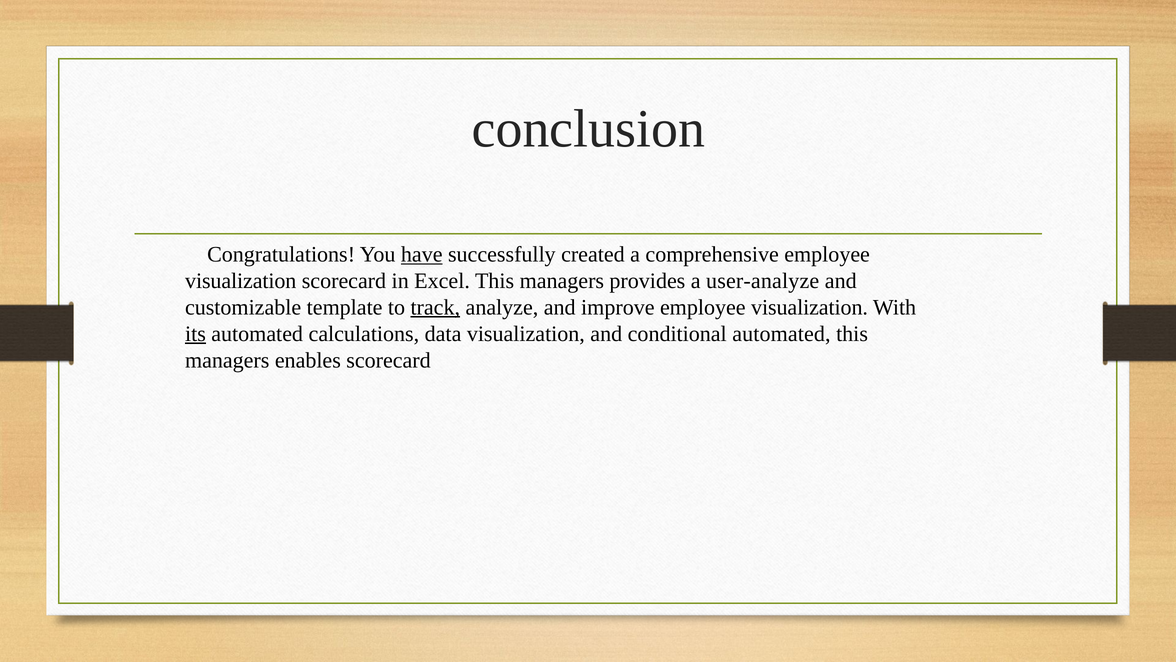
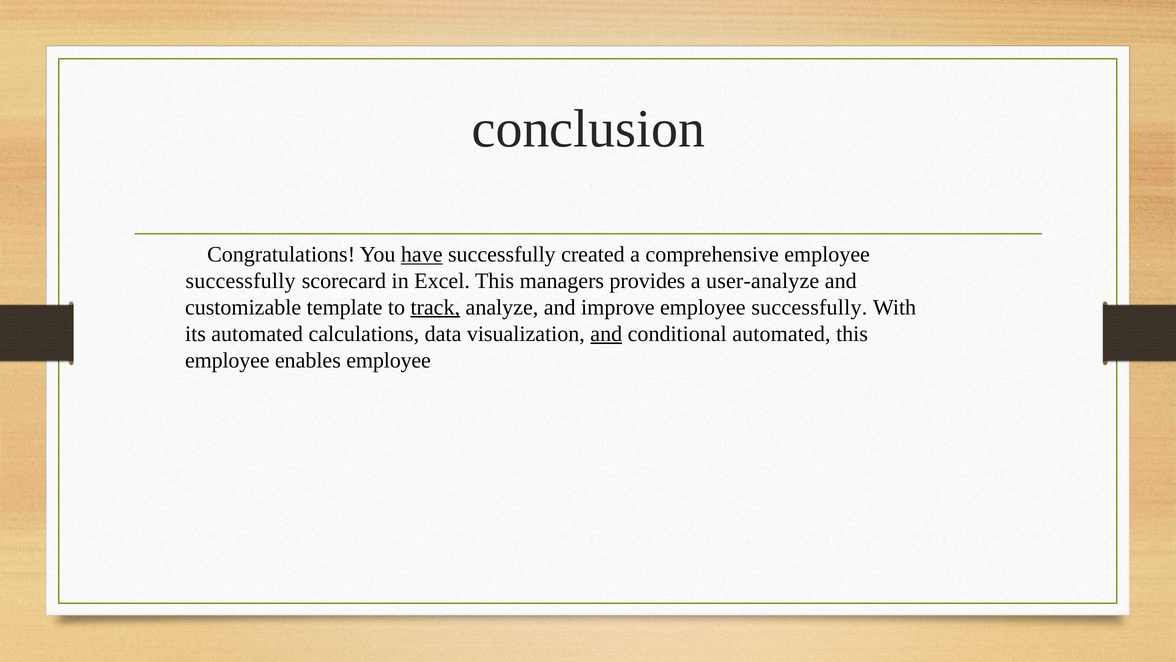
visualization: visualization -> successfully (241, 281)
improve employee visualization: visualization -> successfully (809, 307)
its underline: present -> none (195, 334)
and underline: none -> present (606, 334)
managers: managers -> employee (227, 360)
enables scorecard: scorecard -> employee (389, 360)
